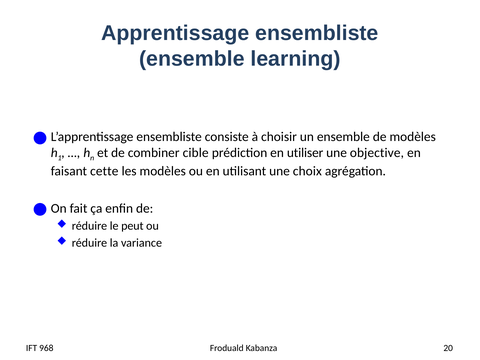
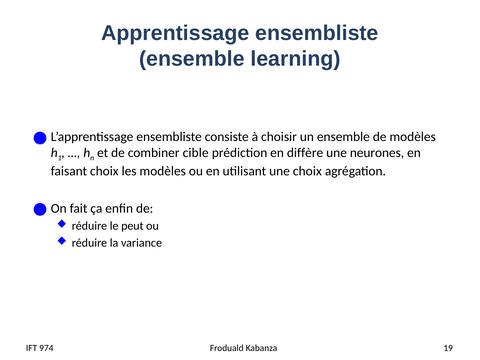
utiliser: utiliser -> diffère (305, 153)
objective: objective -> neurones (377, 153)
faisant cette: cette -> choix (104, 171)
968: 968 -> 974 (46, 348)
20: 20 -> 19 (448, 348)
